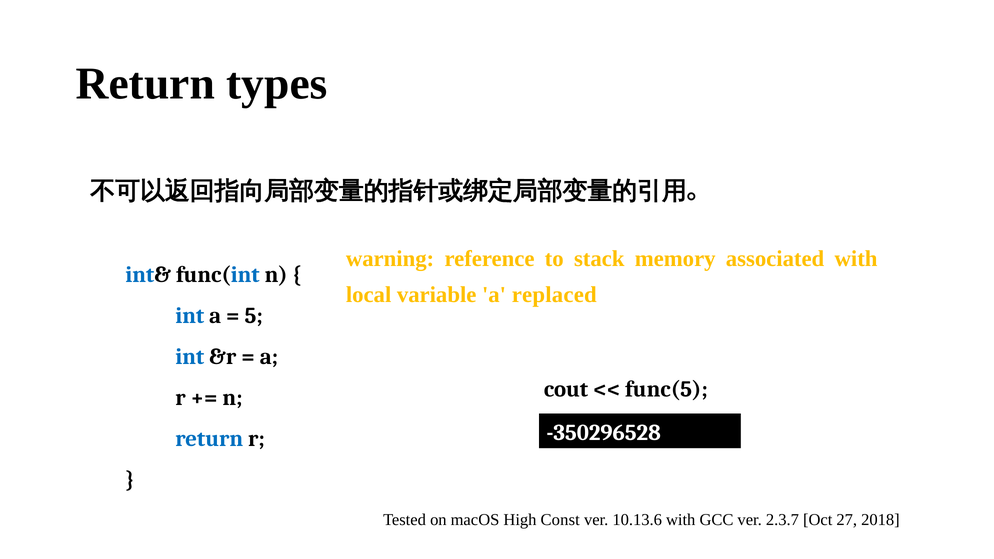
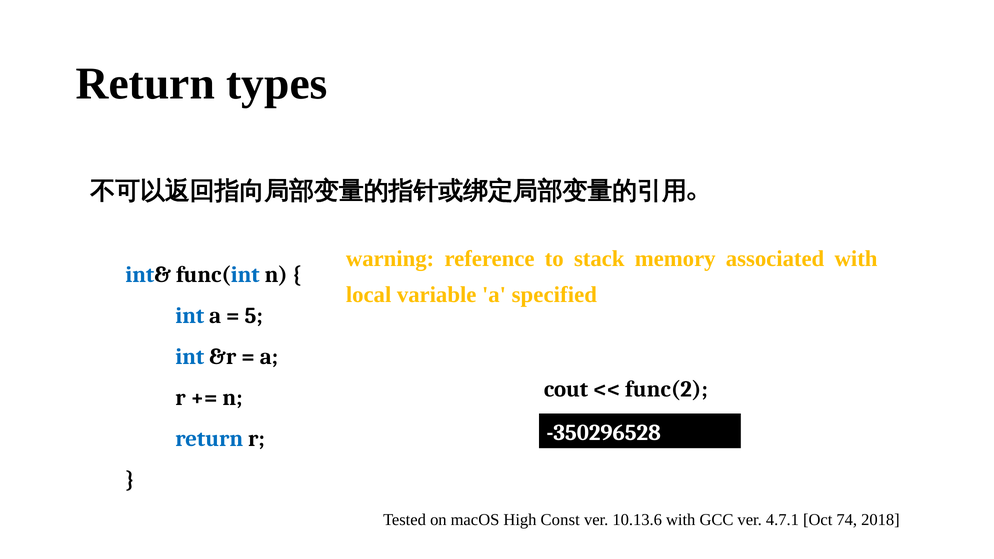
replaced: replaced -> specified (554, 295)
func(5: func(5 -> func(2 (666, 390)
2.3.7: 2.3.7 -> 4.7.1 (782, 520)
27: 27 -> 74 (847, 520)
